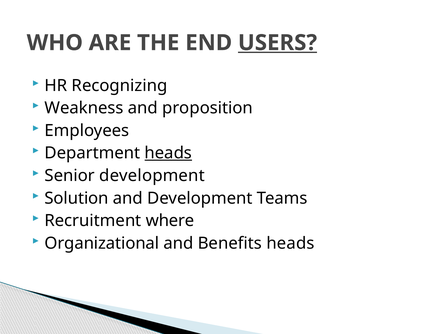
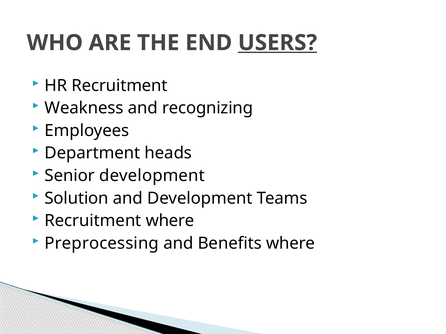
HR Recognizing: Recognizing -> Recruitment (120, 86)
proposition: proposition -> recognizing (208, 108)
heads underline: present -> none (168, 153)
Organizational: Organizational -> Preprocessing (102, 244)
Benefits heads: heads -> where (291, 244)
